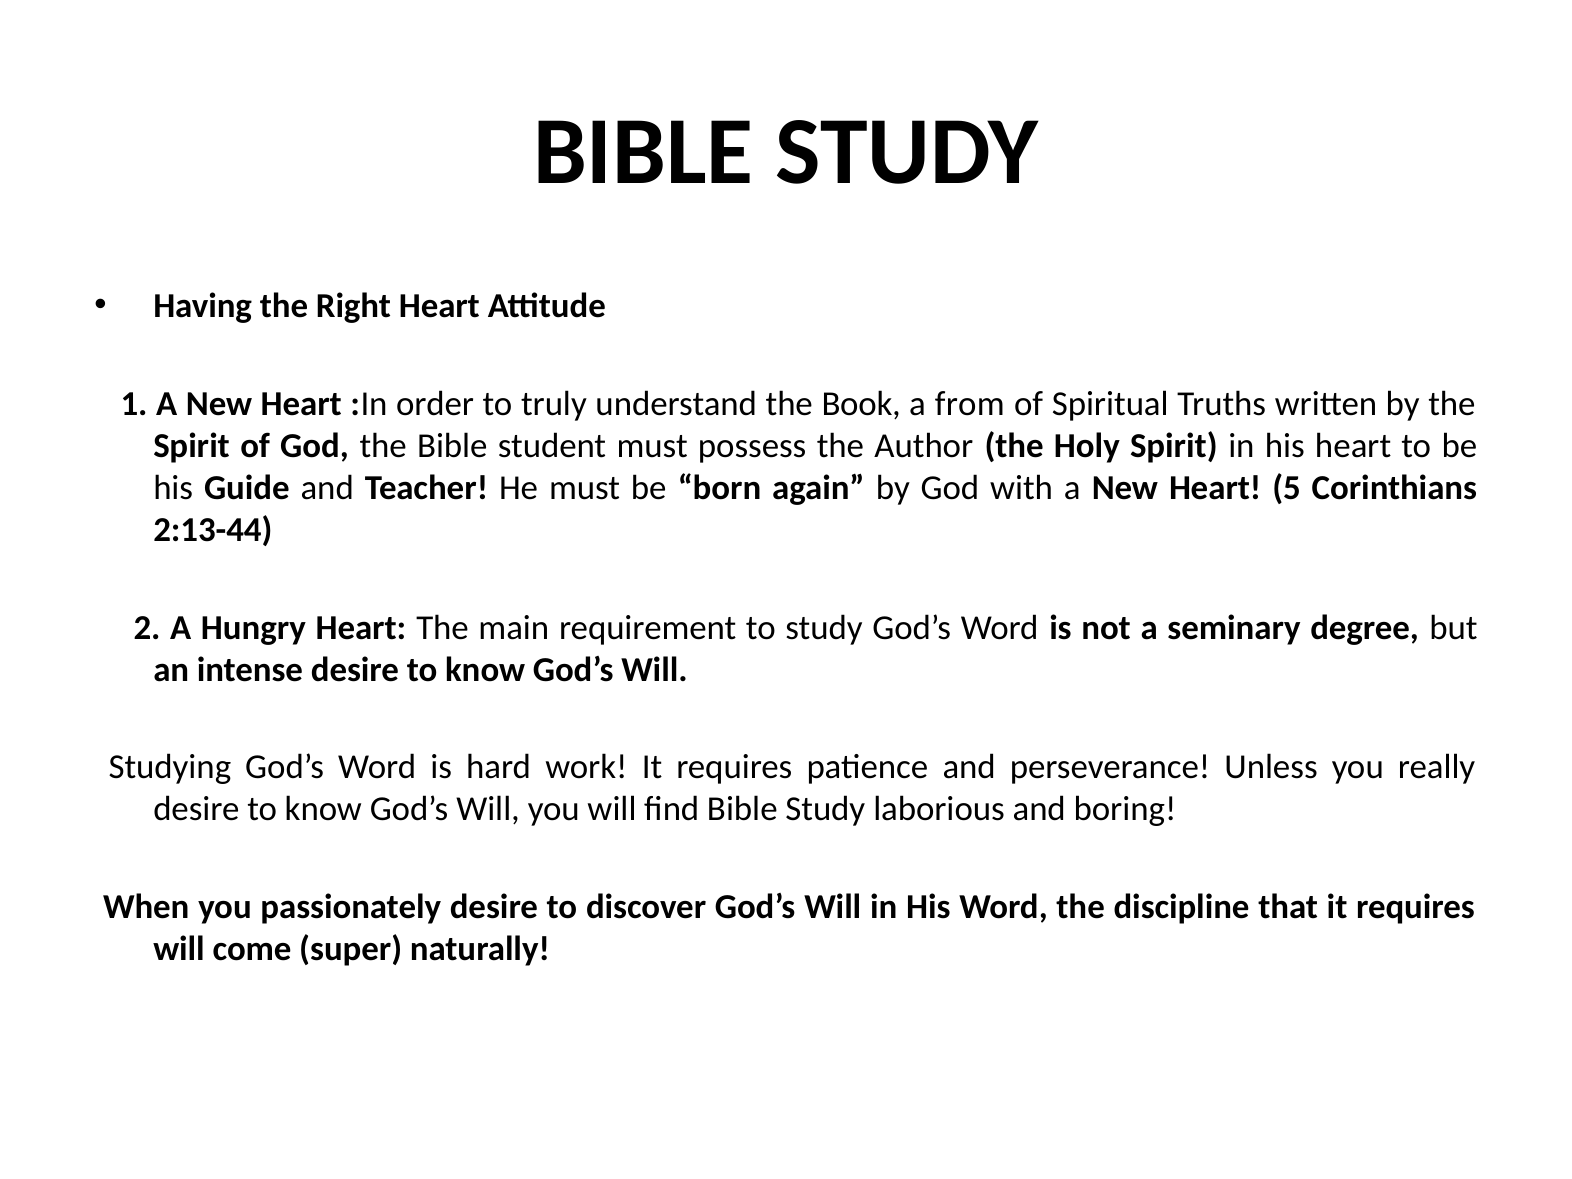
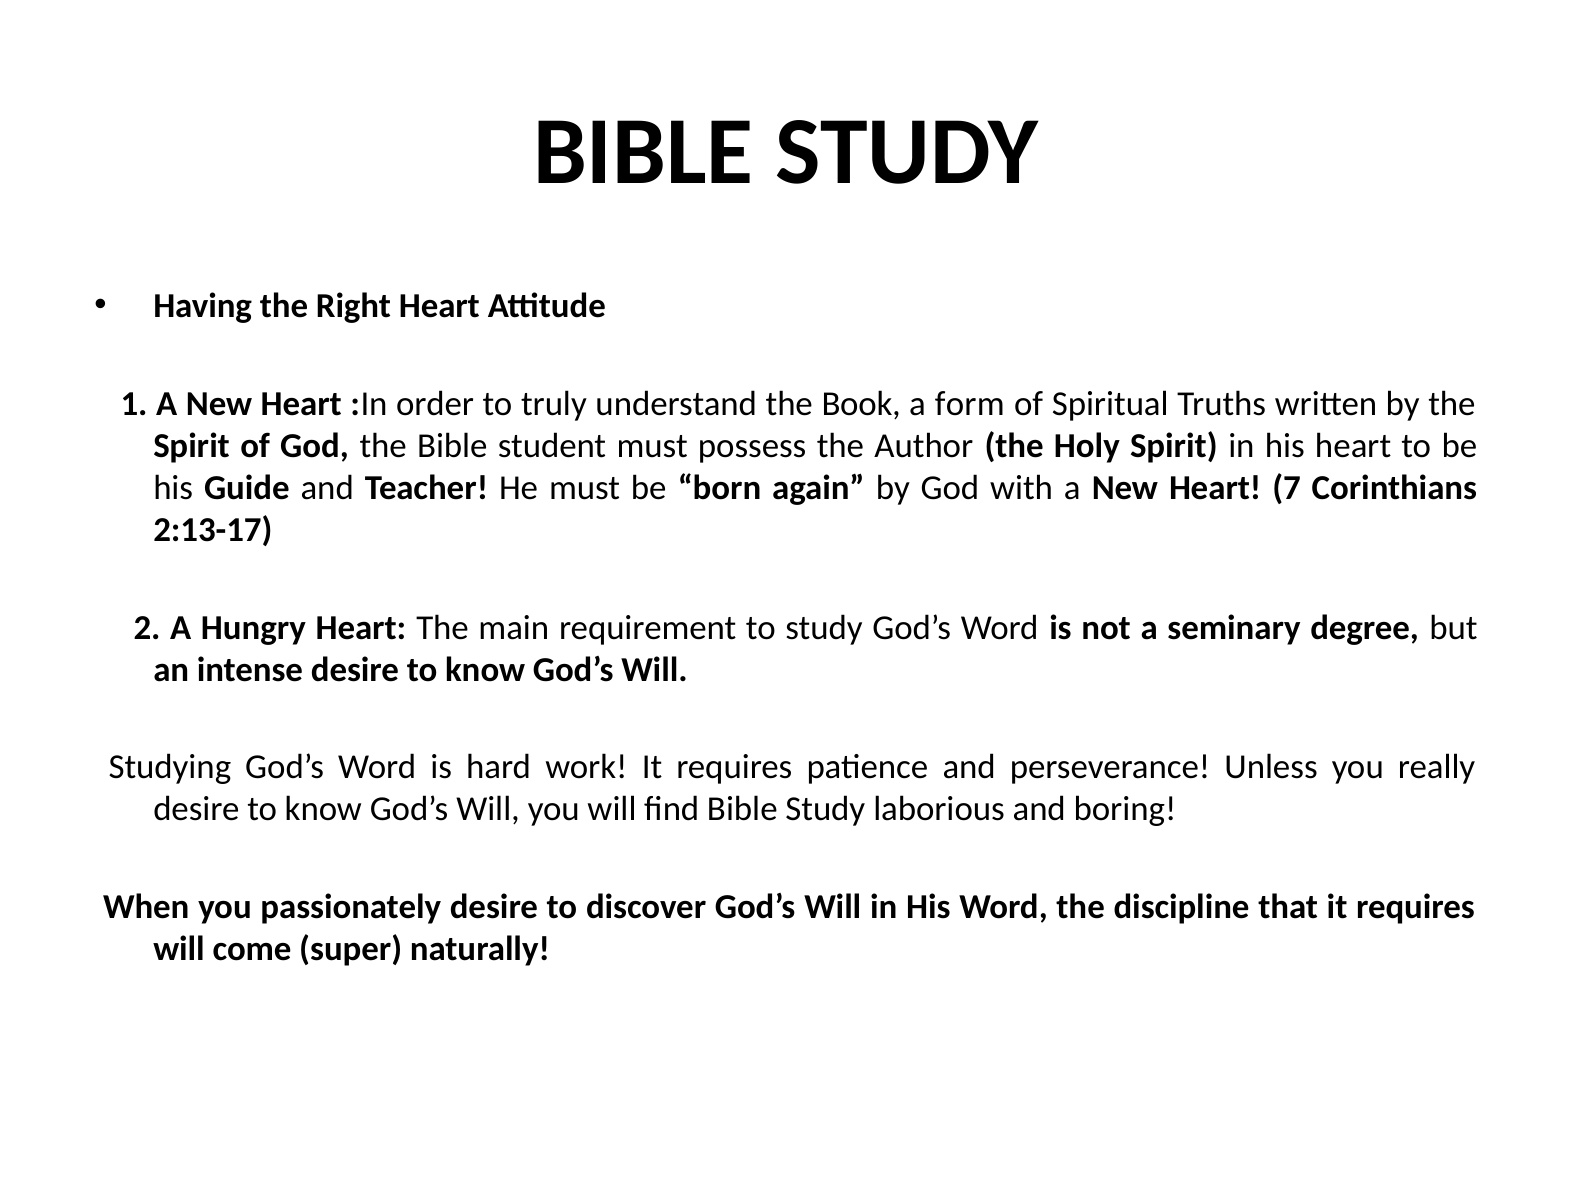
from: from -> form (970, 404)
5: 5 -> 7 (1287, 488)
2:13-44: 2:13-44 -> 2:13-17 (213, 530)
